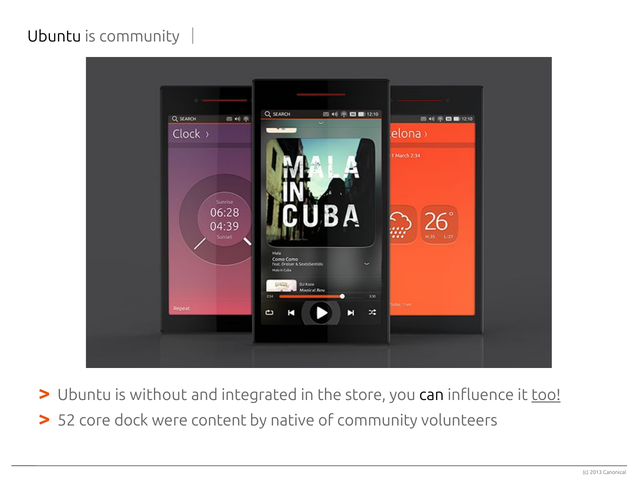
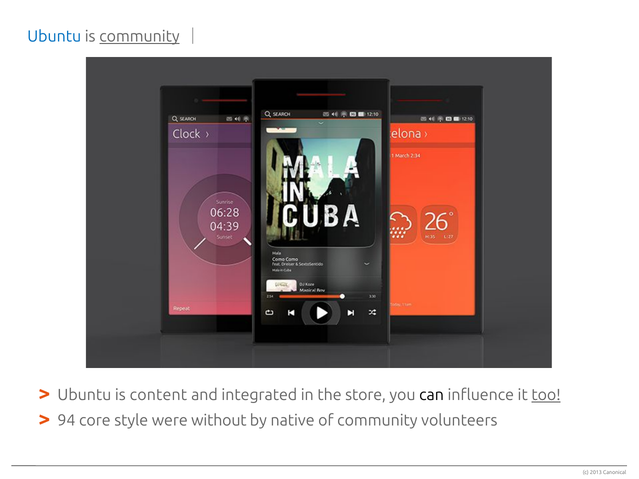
Ubuntu colour: black -> blue (54, 37)
community underline: none -> present (139, 37)
without: without -> content (158, 395)
52: 52 -> 94 (66, 421)
dock: dock -> style (131, 421)
content: content -> without (219, 421)
